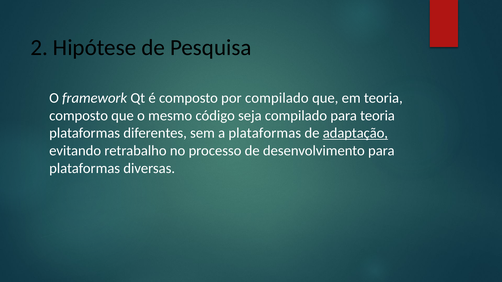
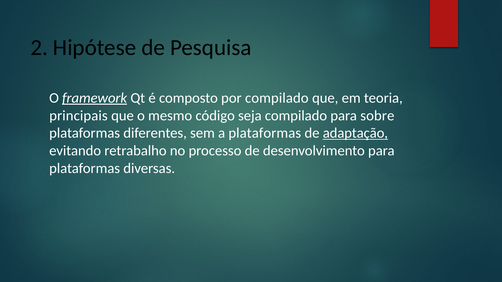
framework underline: none -> present (95, 98)
composto: composto -> principais (78, 116)
para teoria: teoria -> sobre (377, 116)
